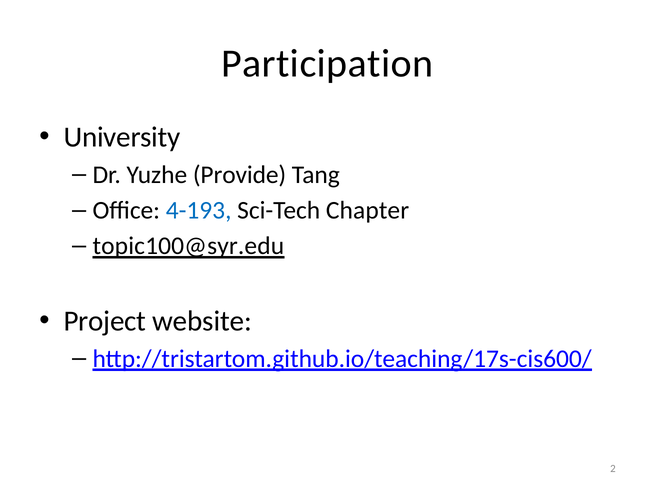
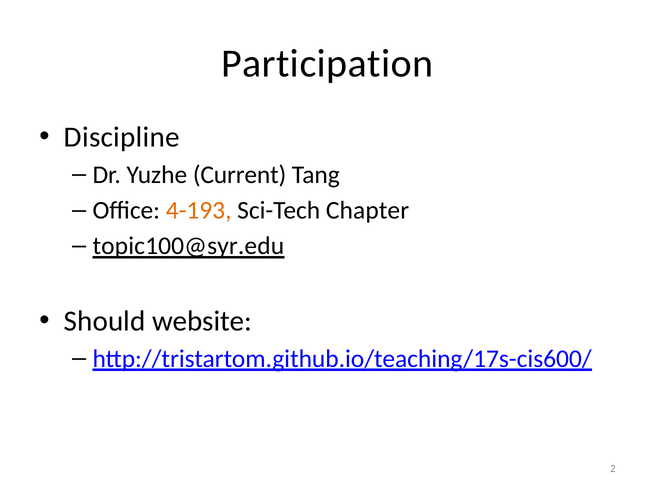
University: University -> Discipline (122, 137)
Provide: Provide -> Current (240, 175)
4-193 colour: blue -> orange (199, 211)
Project: Project -> Should (105, 321)
